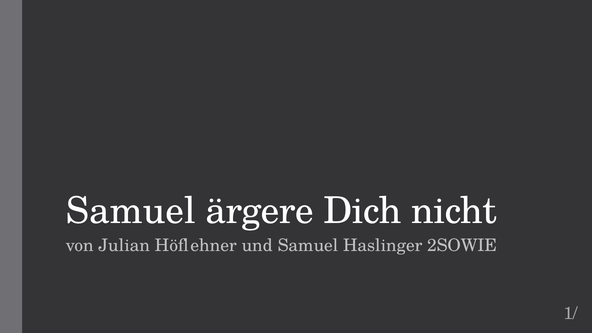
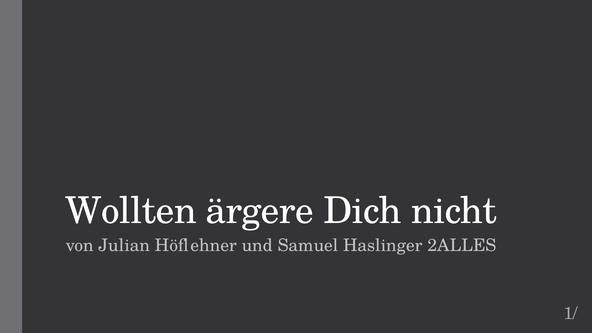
Samuel: Samuel -> Wollten (131, 211)
2SOWIE: 2SOWIE -> 2ALLES (462, 245)
